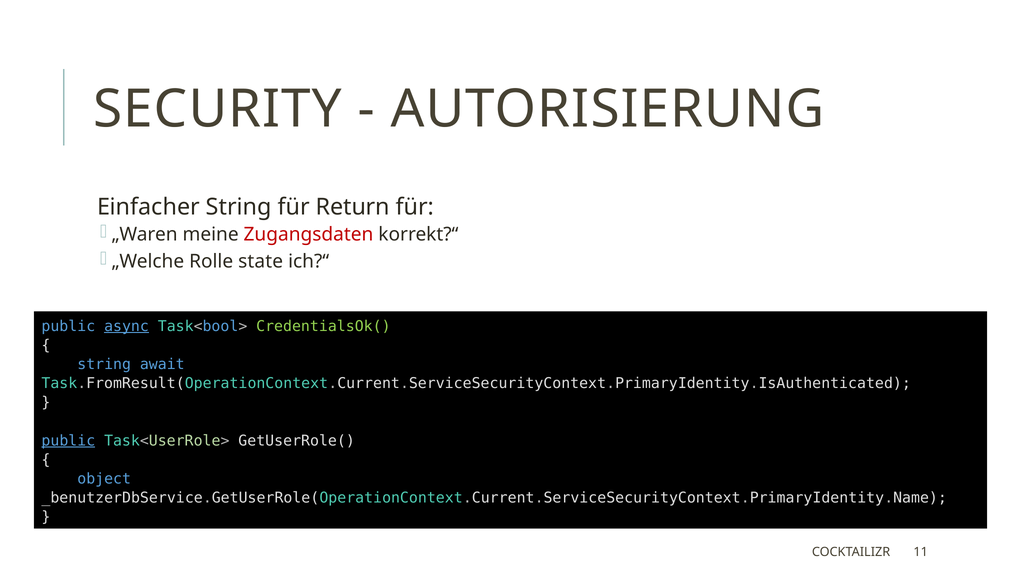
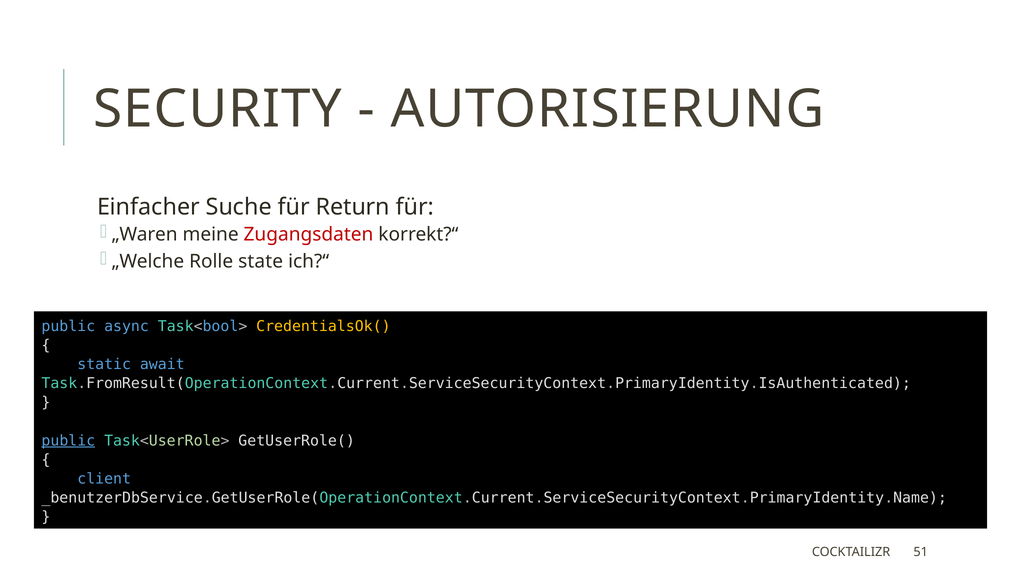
Einfacher String: String -> Suche (239, 207)
async underline: present -> none (126, 326)
CredentialsOk( colour: light green -> yellow (323, 326)
string: string -> static (104, 364)
object: object -> client (104, 479)
11: 11 -> 51 (921, 552)
